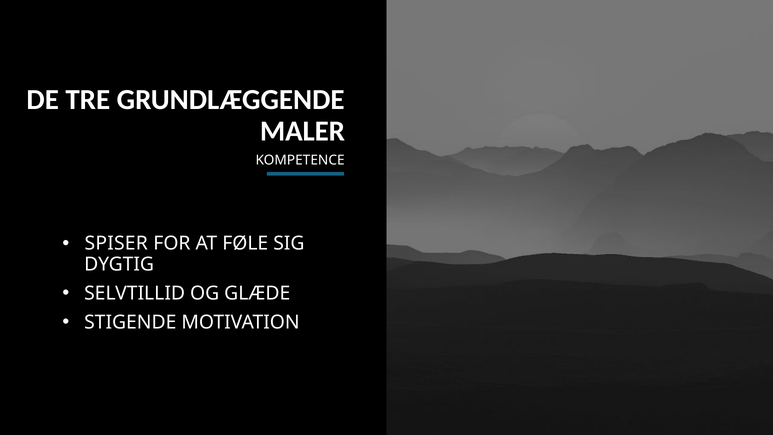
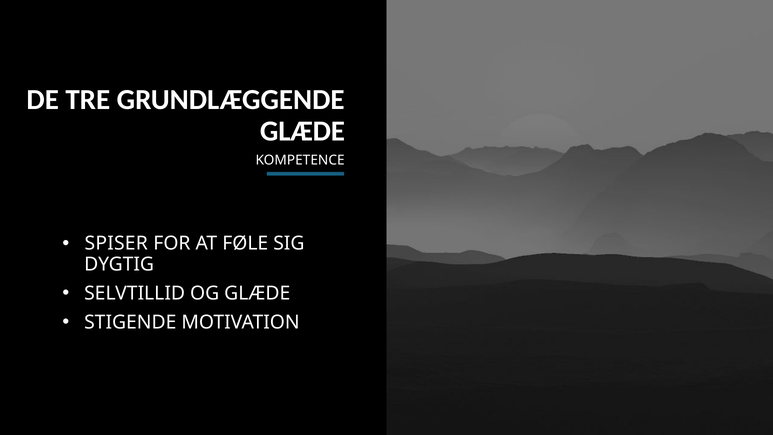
MALER: MALER -> GLÆDE (302, 131)
